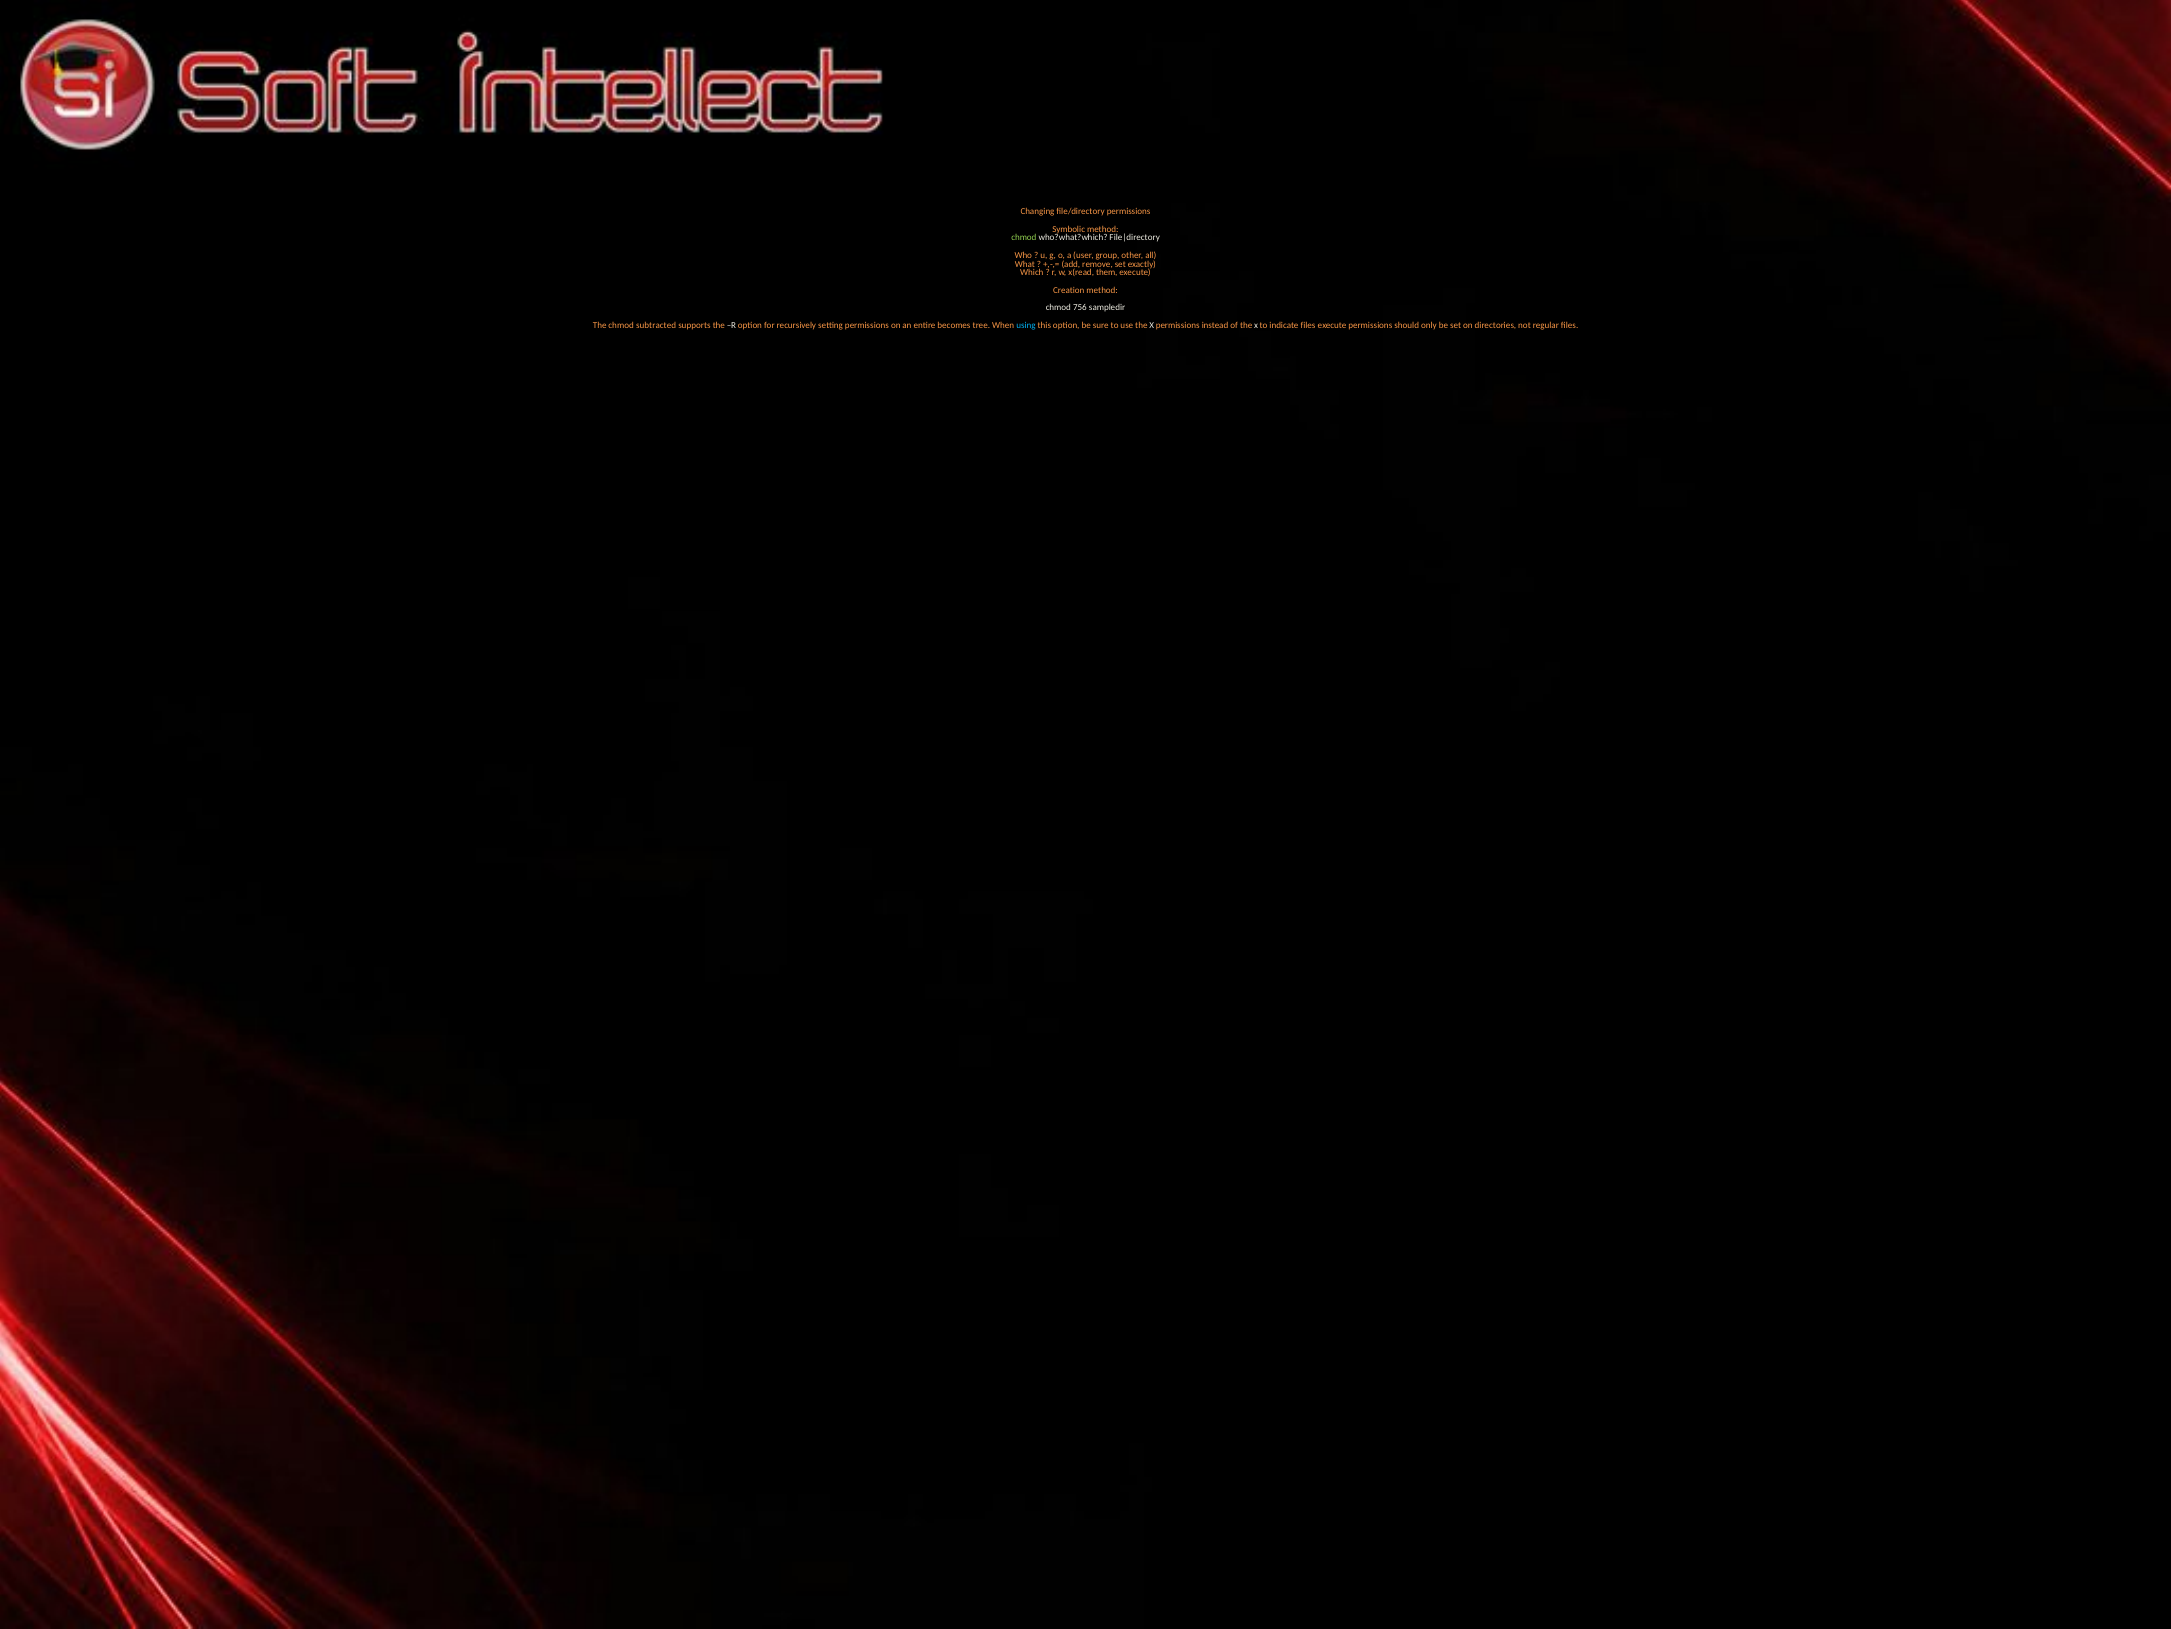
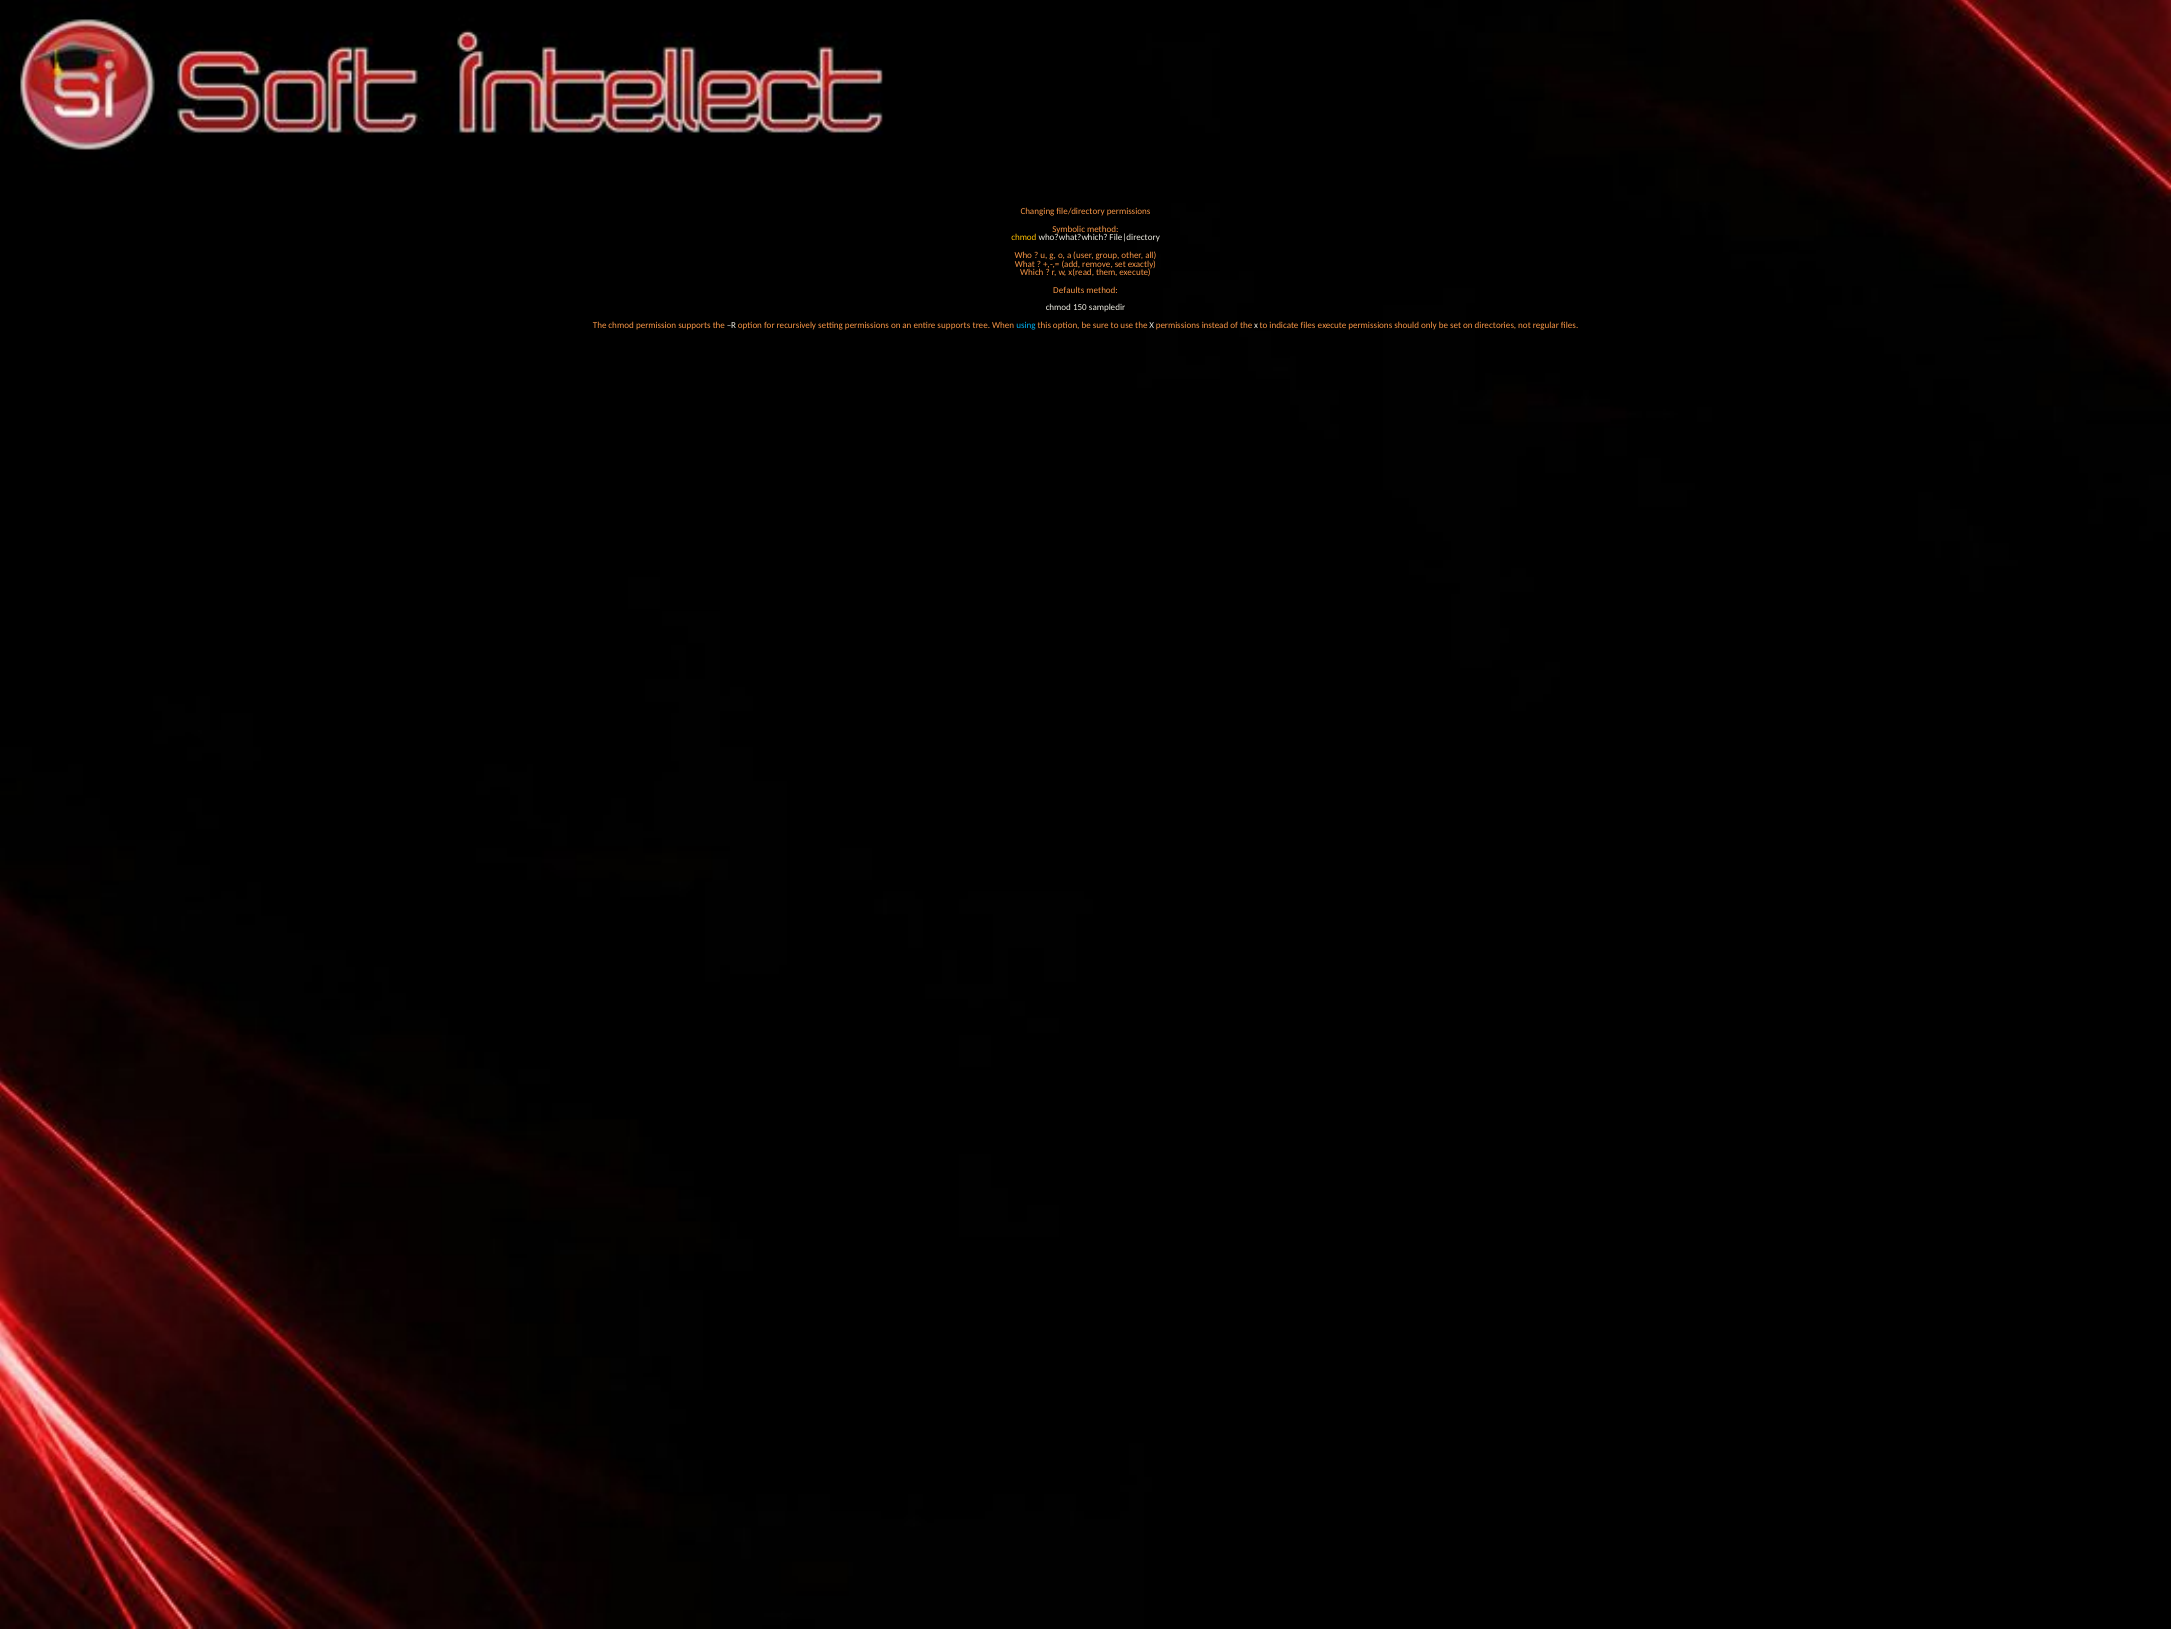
chmod colour: light green -> yellow (1024, 238)
Creation: Creation -> Defaults (1069, 290)
756: 756 -> 150 (1080, 308)
subtracted: subtracted -> permission (656, 325)
entire becomes: becomes -> supports (954, 325)
